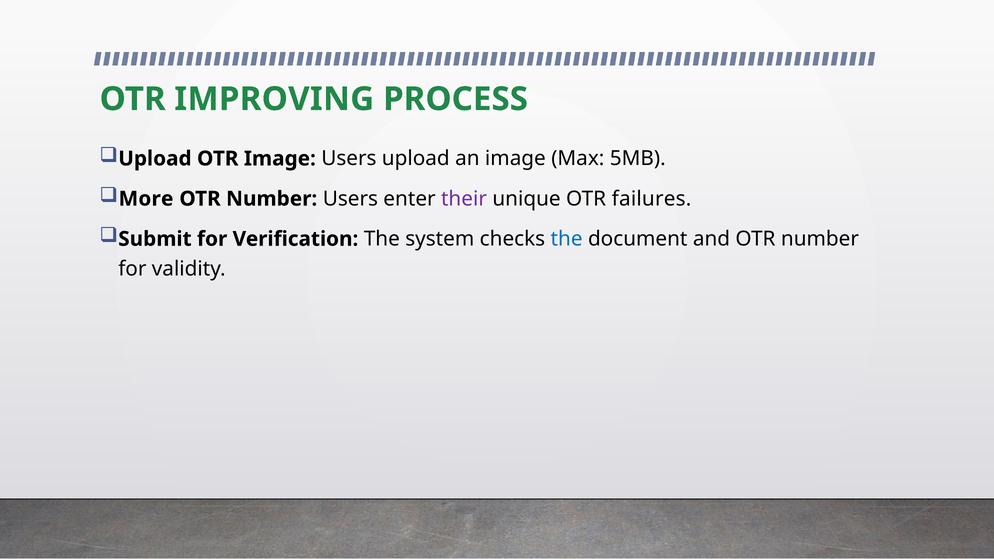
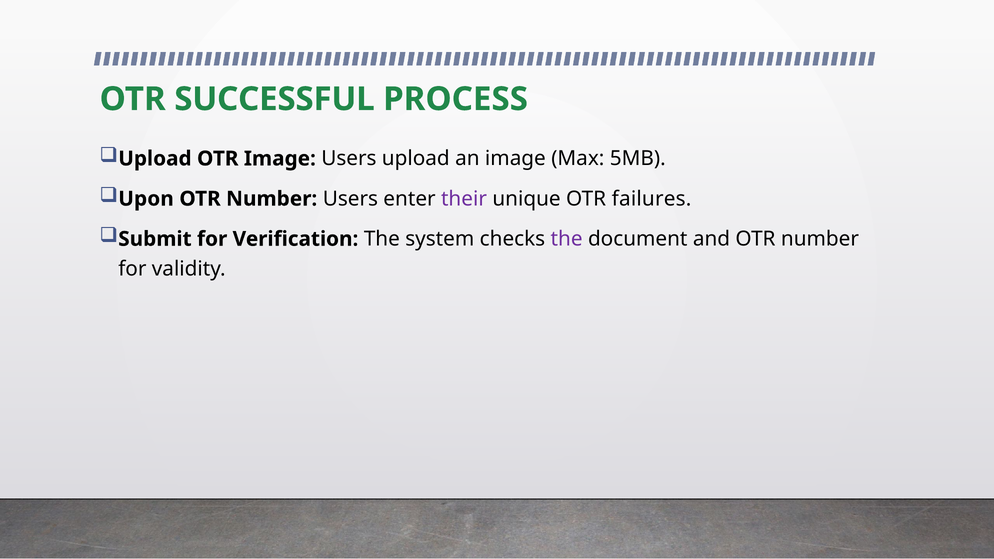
IMPROVING: IMPROVING -> SUCCESSFUL (274, 99)
More: More -> Upon (146, 199)
the colour: blue -> purple (567, 239)
